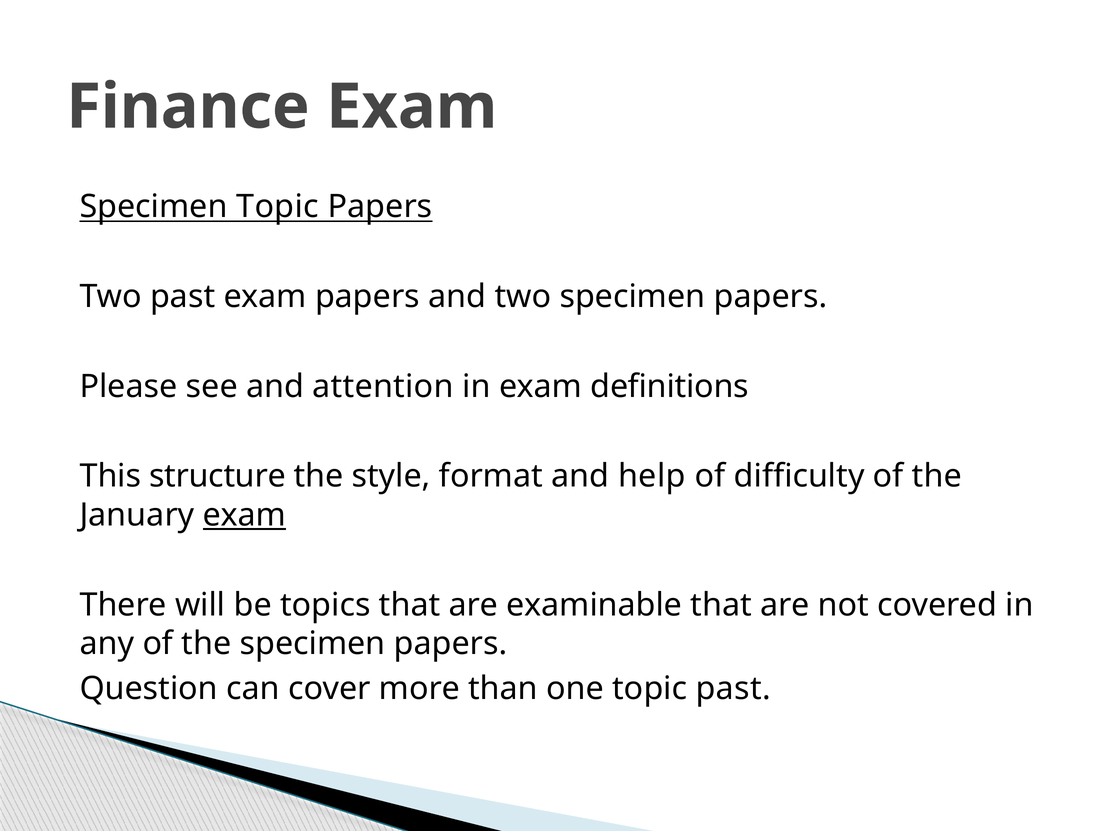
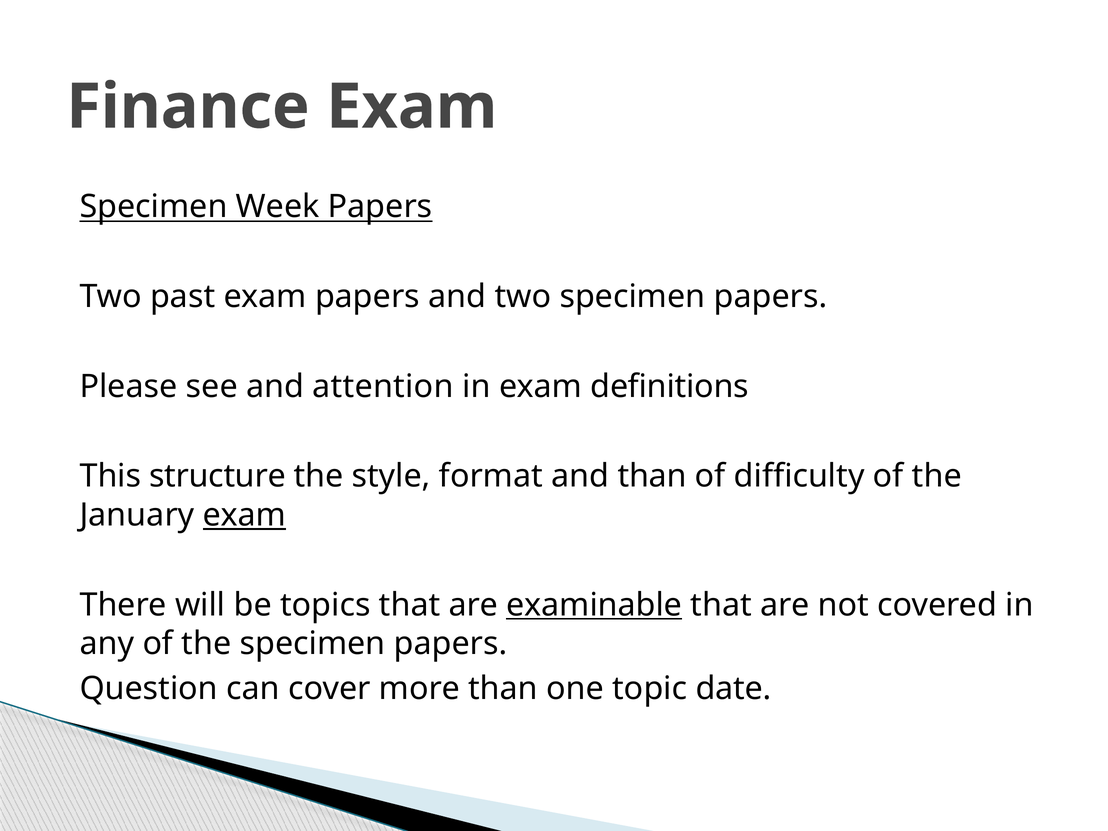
Specimen Topic: Topic -> Week (278, 207)
and help: help -> than (652, 476)
examinable underline: none -> present (594, 605)
topic past: past -> date (734, 689)
